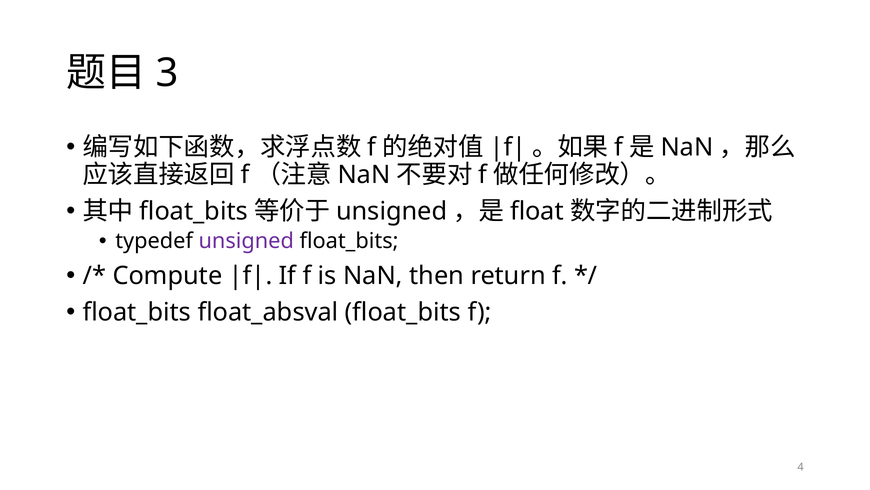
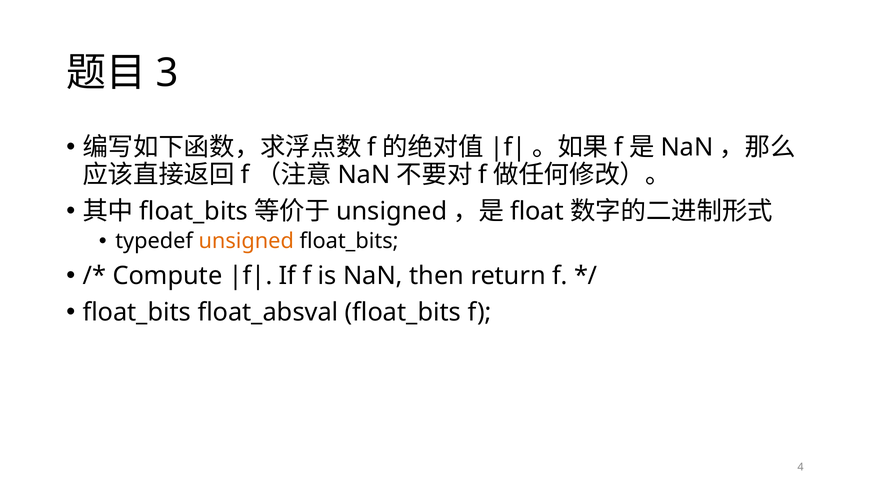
unsigned colour: purple -> orange (246, 241)
